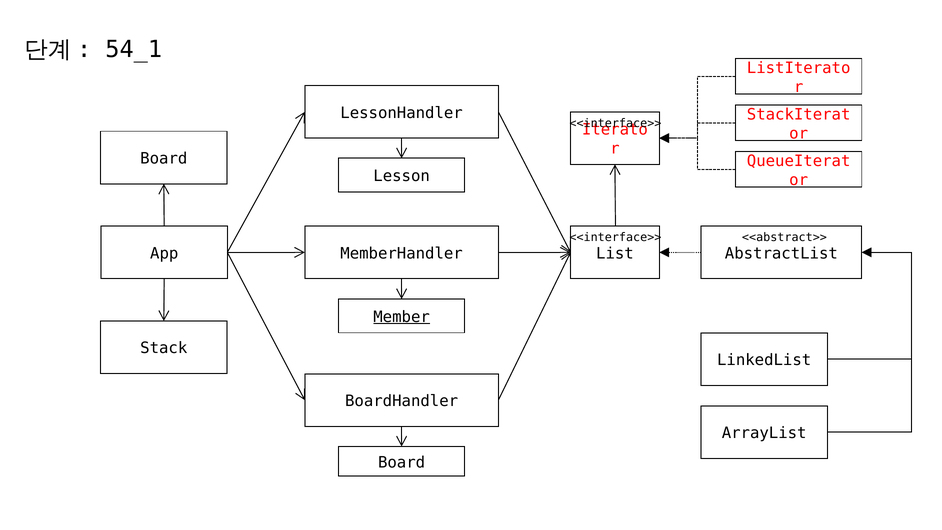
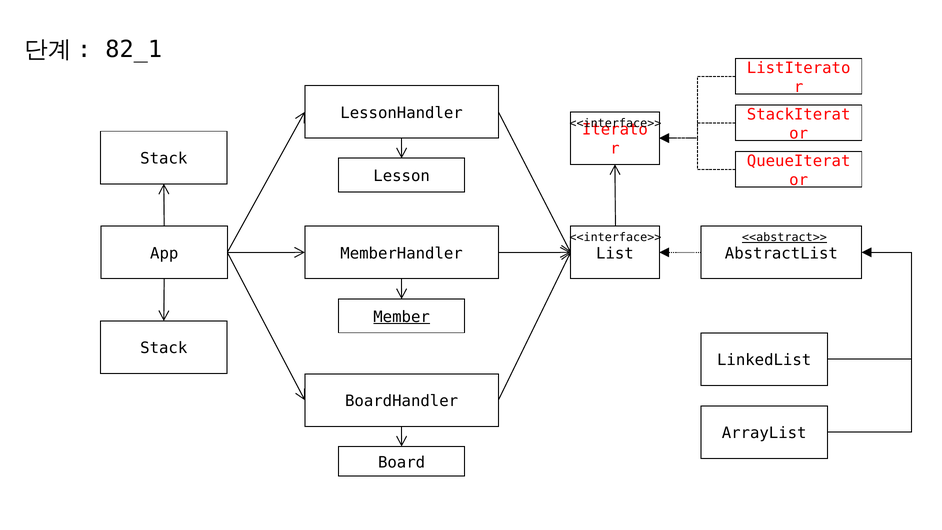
54_1: 54_1 -> 82_1 (134, 49)
Board: Board -> Stack (164, 159)
<<abstract>> underline: none -> present (784, 237)
